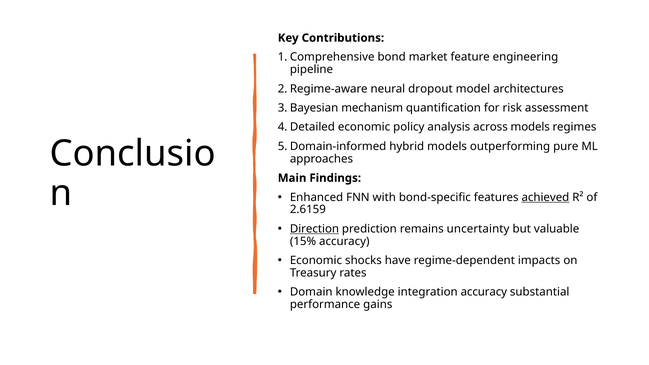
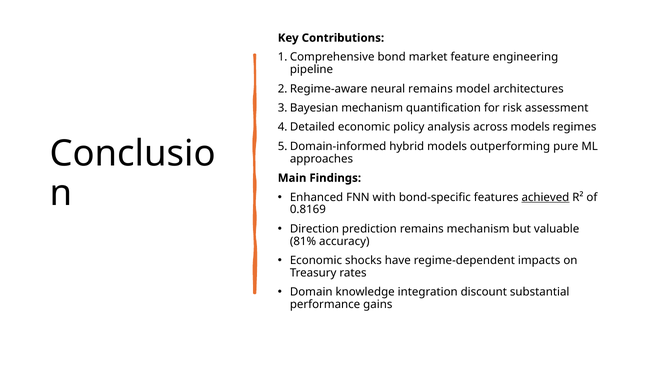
neural dropout: dropout -> remains (430, 89)
2.6159: 2.6159 -> 0.8169 (308, 210)
Direction underline: present -> none (314, 229)
remains uncertainty: uncertainty -> mechanism (478, 229)
15%: 15% -> 81% (303, 241)
integration accuracy: accuracy -> discount (484, 292)
